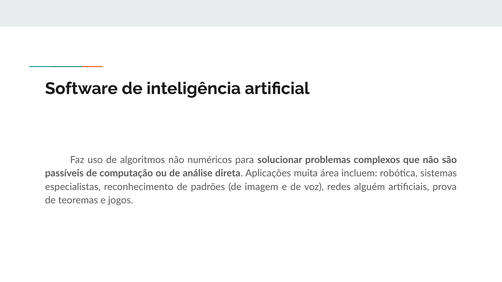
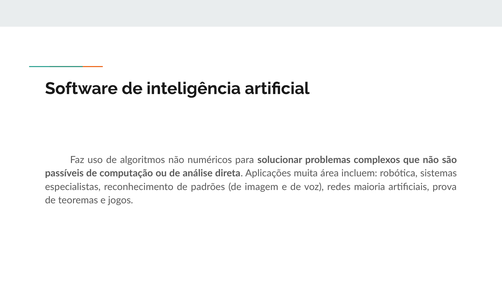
alguém: alguém -> maioria (370, 187)
